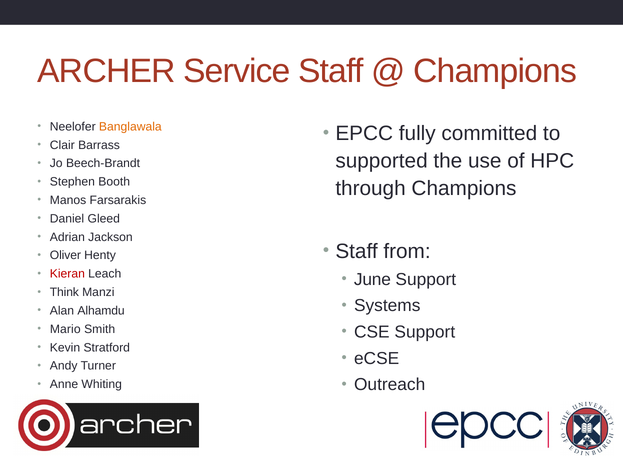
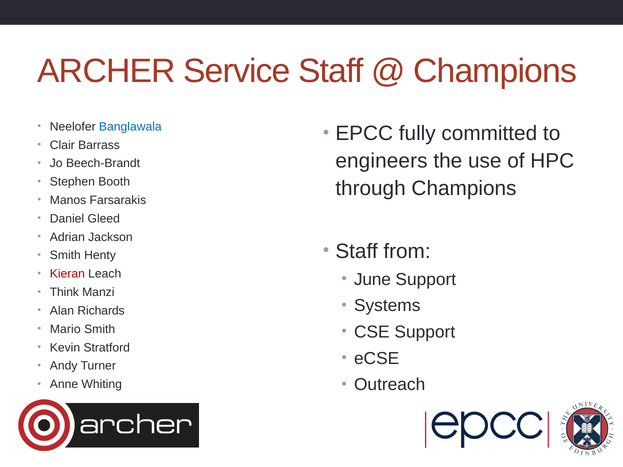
Banglawala colour: orange -> blue (130, 127)
supported: supported -> engineers (381, 161)
Oliver: Oliver -> Smith (65, 256)
Alhamdu: Alhamdu -> Richards (101, 311)
